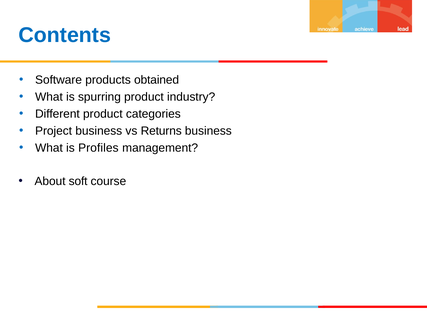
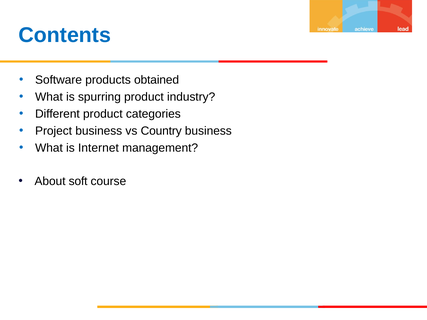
Returns: Returns -> Country (161, 131)
Profiles: Profiles -> Internet (98, 148)
